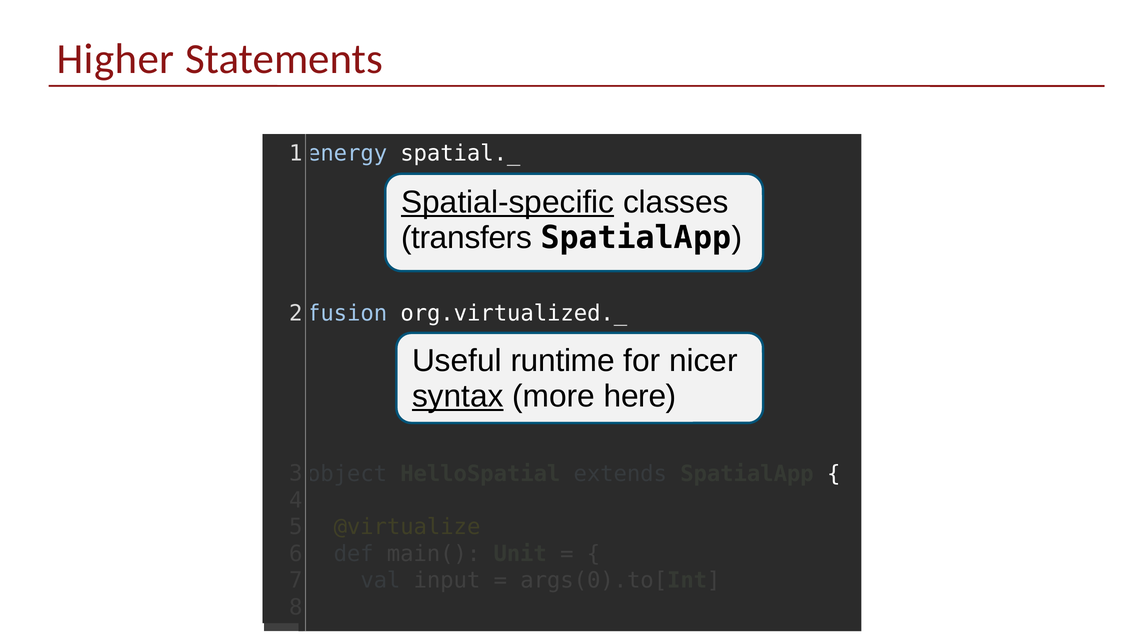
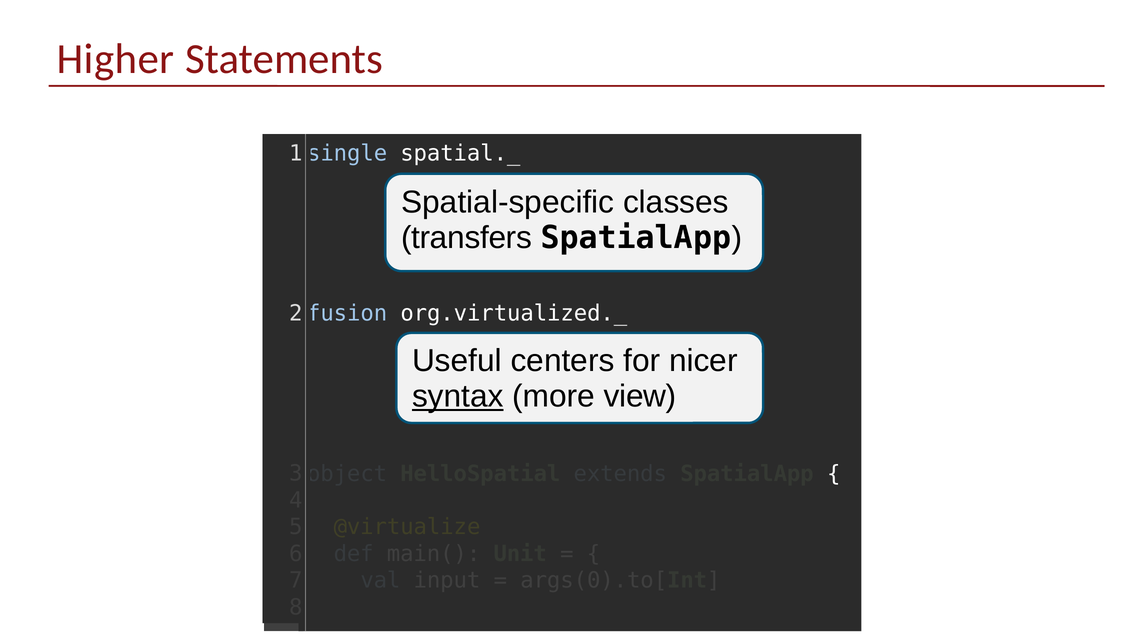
energy: energy -> single (347, 153)
Spatial-specific underline: present -> none (508, 202)
runtime: runtime -> centers (562, 361)
here: here -> view (640, 396)
